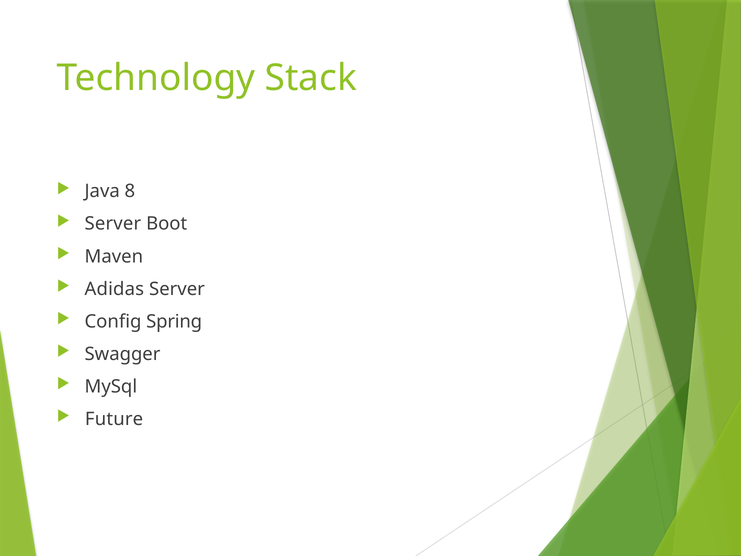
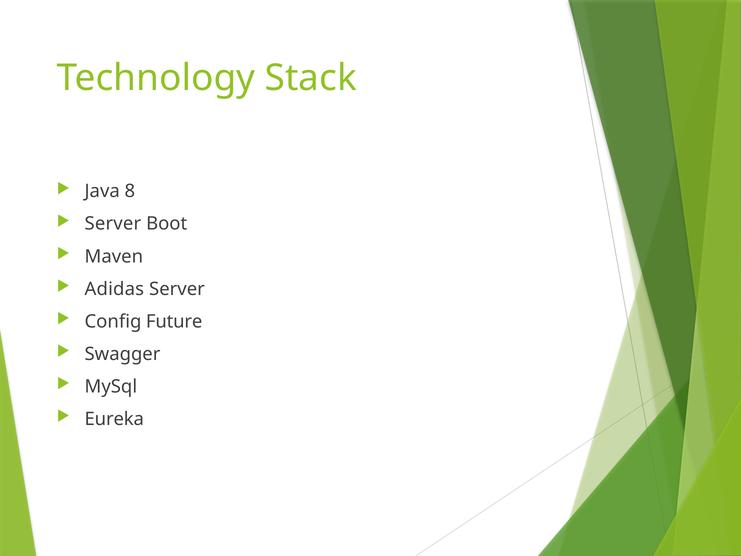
Spring: Spring -> Future (174, 321)
Future: Future -> Eureka (114, 419)
